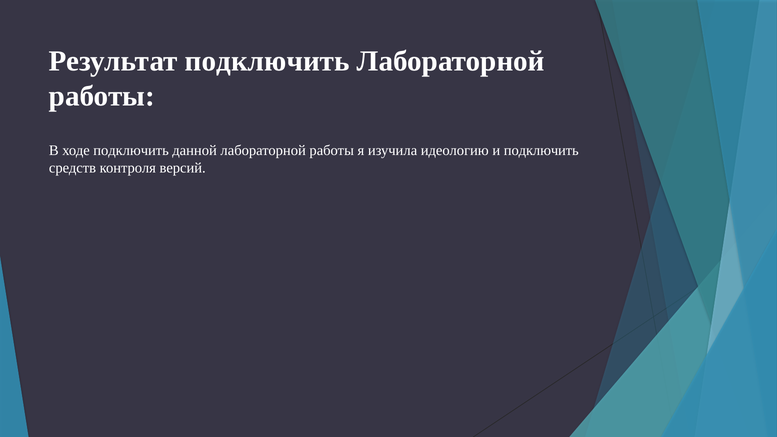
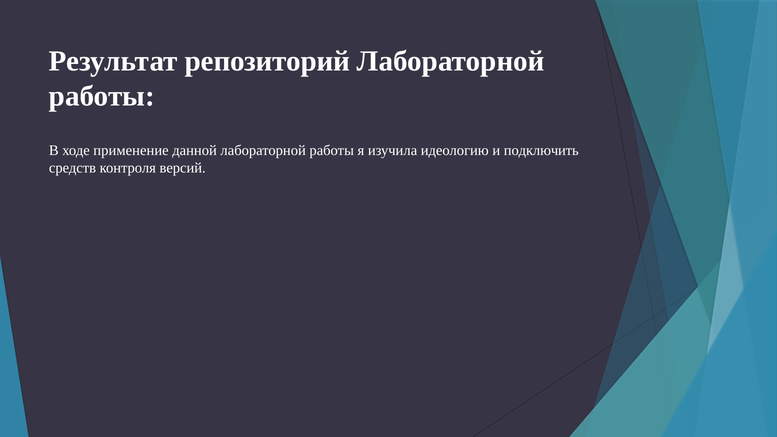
Результат подключить: подключить -> репозиторий (267, 61)
ходе подключить: подключить -> применение (131, 150)
